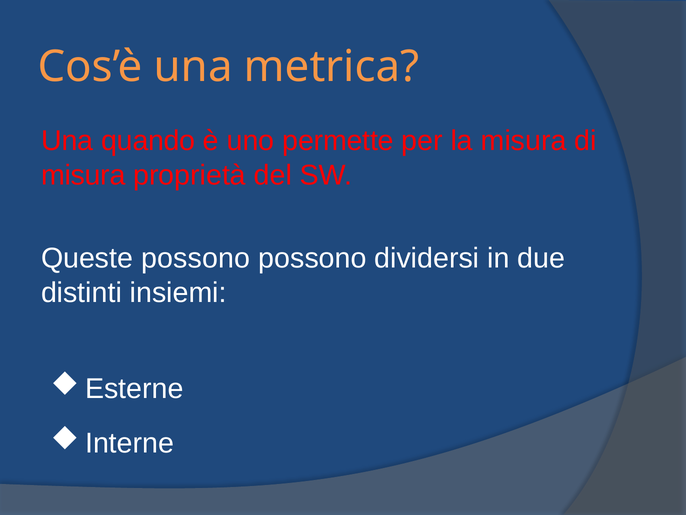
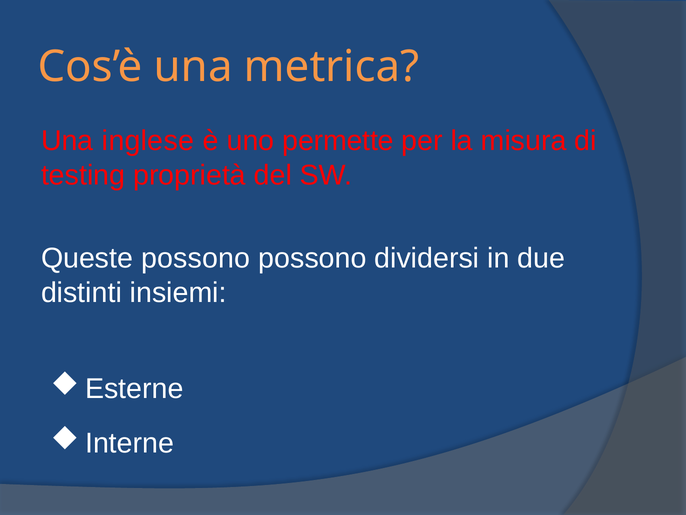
quando: quando -> inglese (148, 141)
misura: misura -> testing (83, 175)
